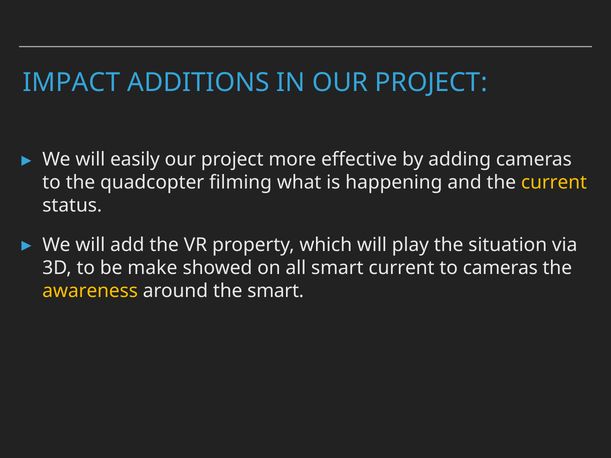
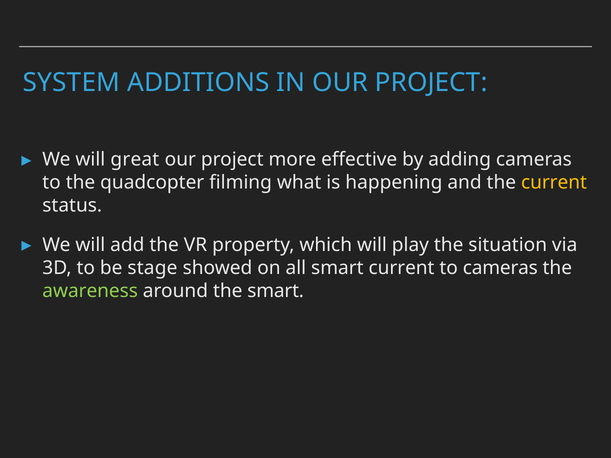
IMPACT: IMPACT -> SYSTEM (72, 83)
easily: easily -> great (135, 160)
make: make -> stage (152, 268)
awareness colour: yellow -> light green (90, 291)
